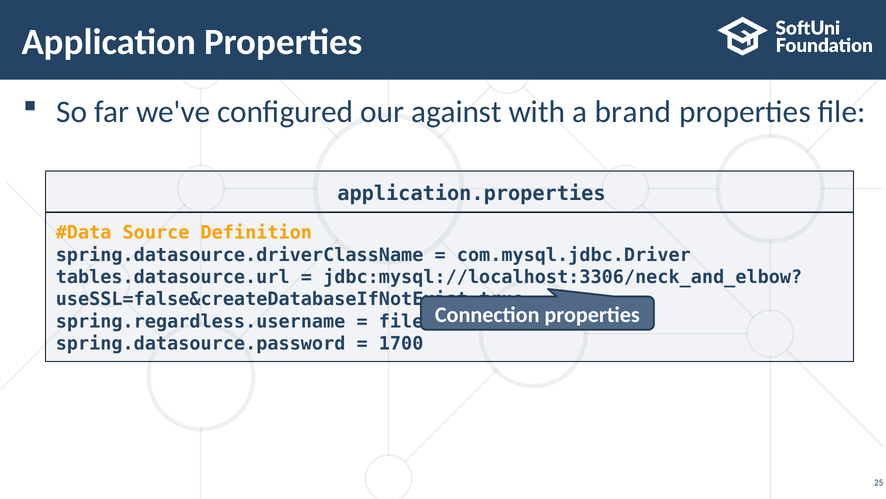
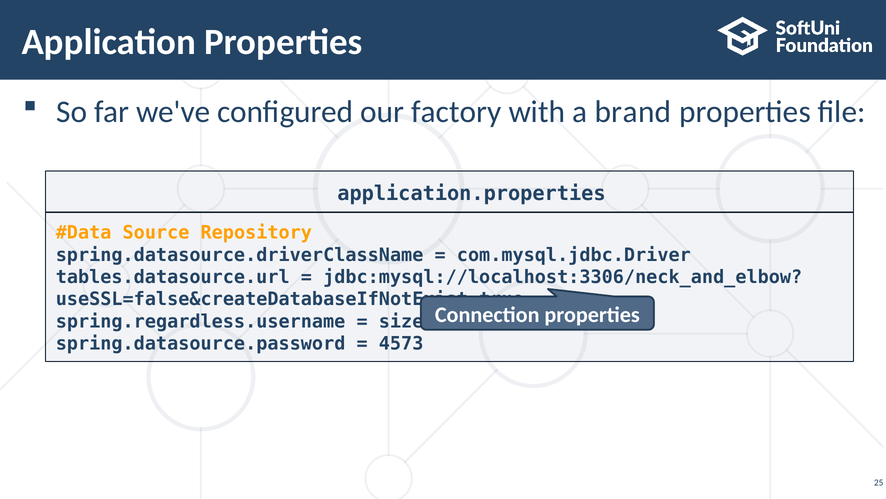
against: against -> factory (456, 112)
Definition: Definition -> Repository (256, 233)
file: file -> size (401, 321)
1700: 1700 -> 4573 (401, 343)
